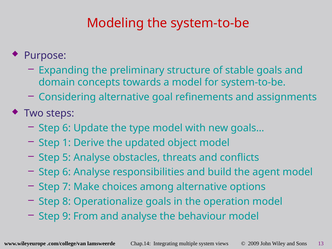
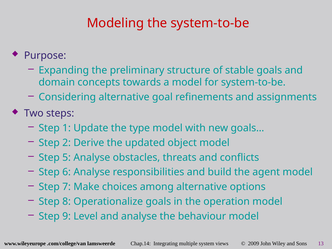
6: 6 -> 1 (67, 128)
1: 1 -> 2 (67, 143)
From: From -> Level (86, 216)
